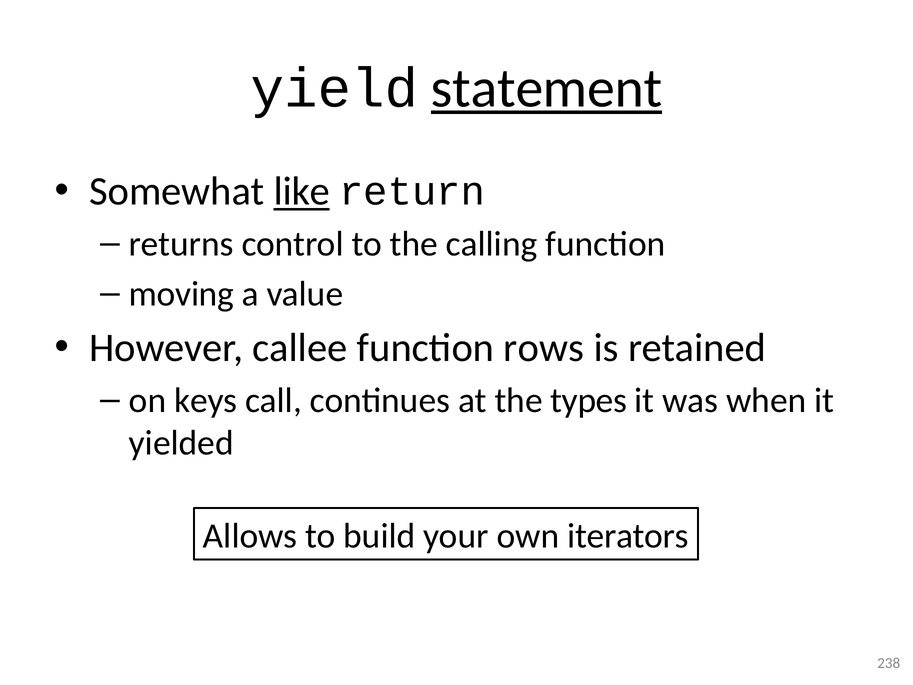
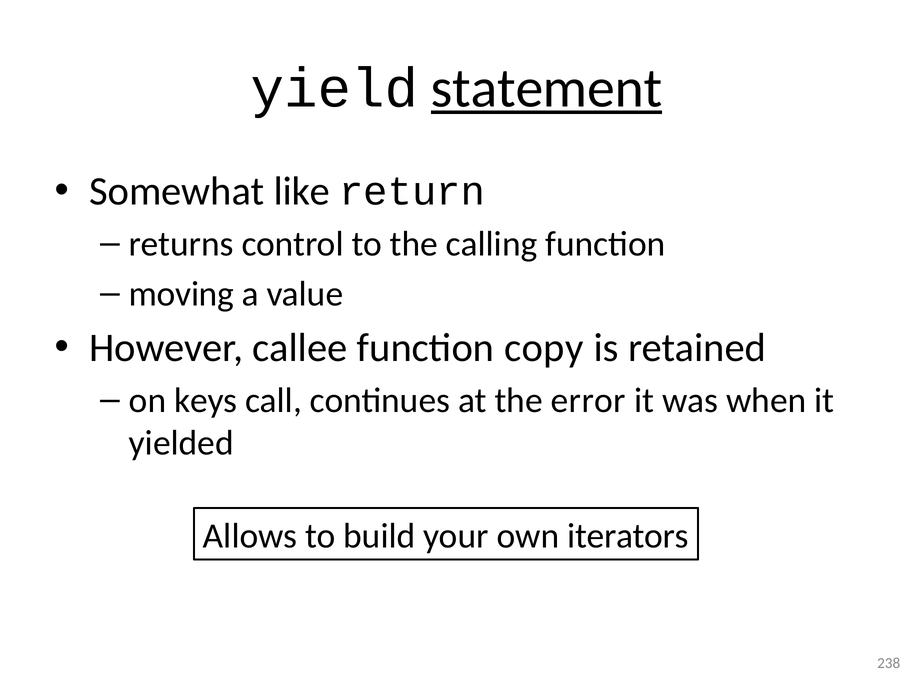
like underline: present -> none (302, 192)
rows: rows -> copy (544, 348)
types: types -> error (588, 400)
